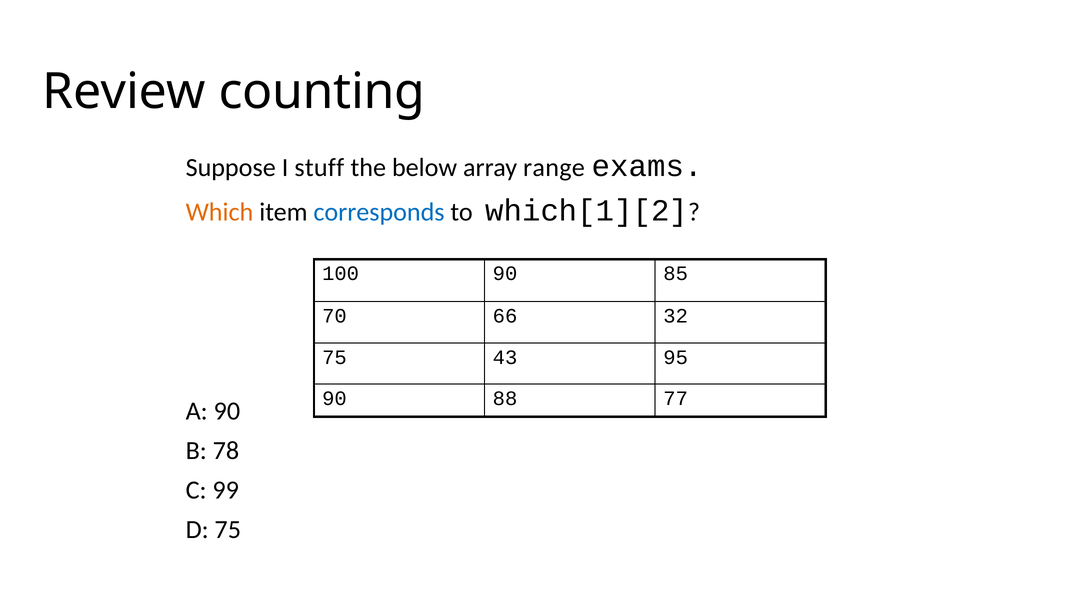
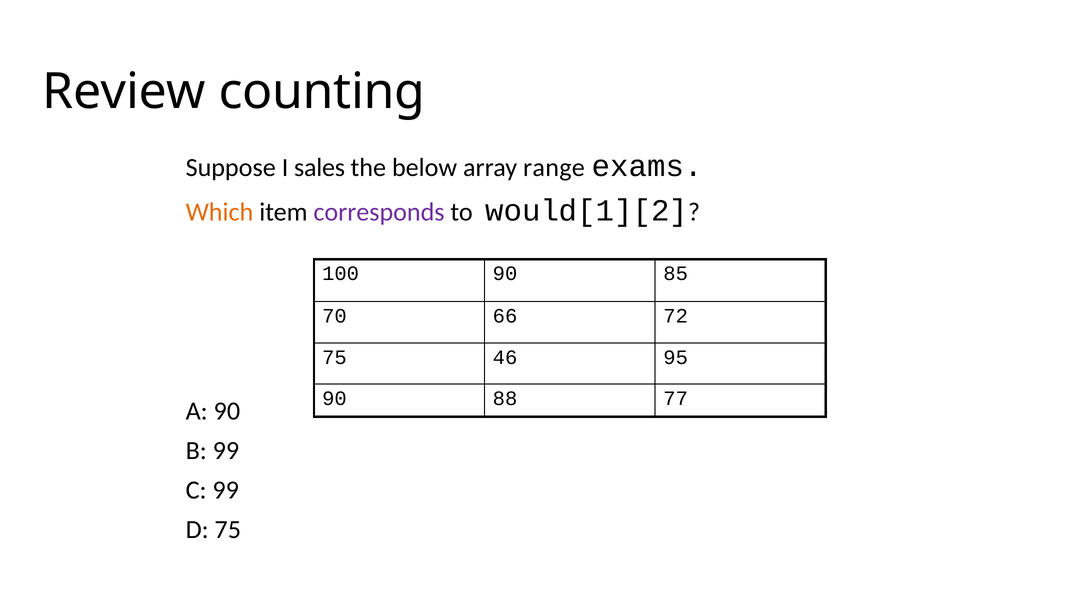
stuff: stuff -> sales (320, 167)
corresponds colour: blue -> purple (379, 212)
which[1][2: which[1][2 -> would[1][2 (587, 211)
32: 32 -> 72 (676, 316)
43: 43 -> 46 (505, 358)
B 78: 78 -> 99 (226, 451)
